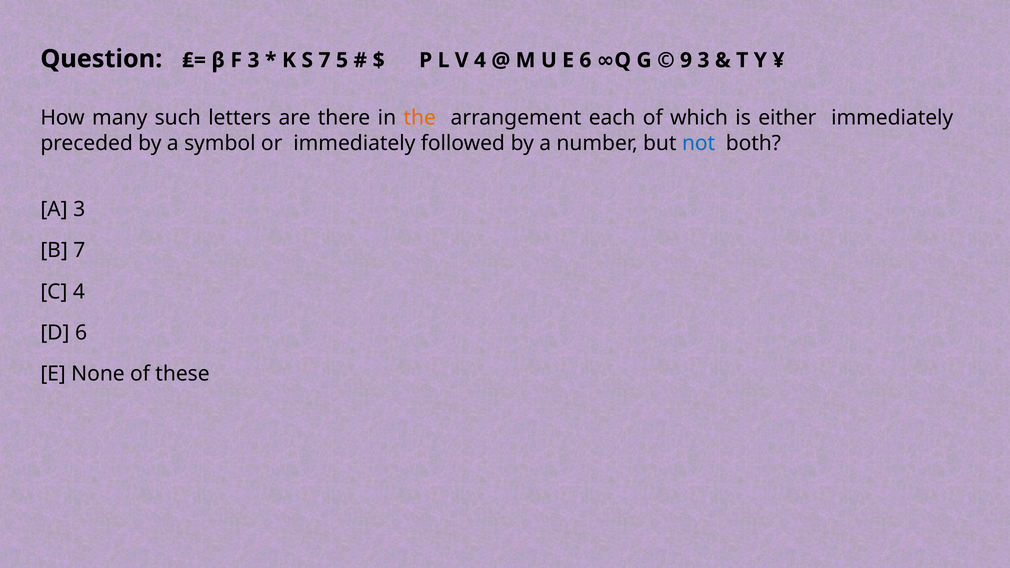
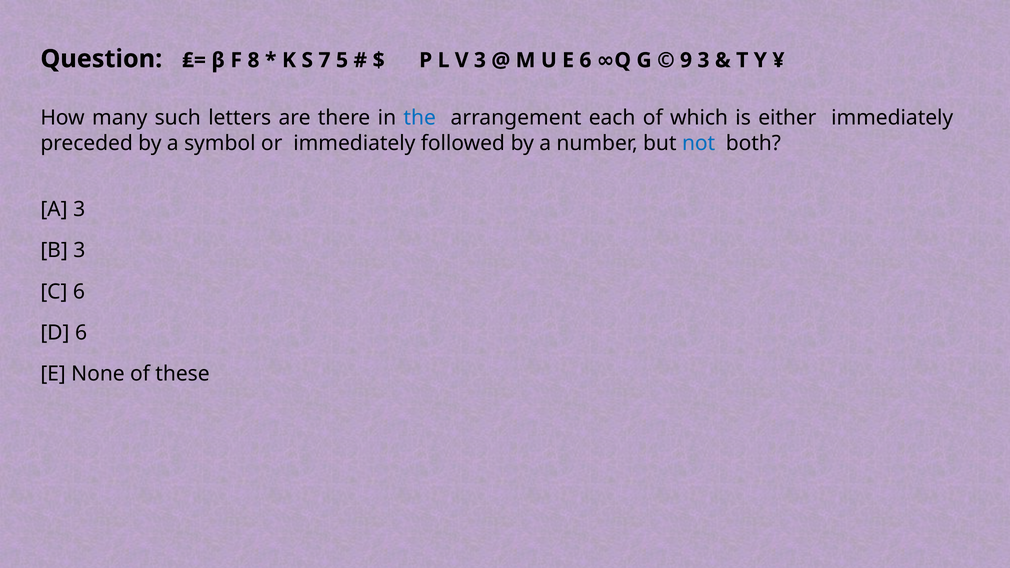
F 3: 3 -> 8 (253, 60)
V 4: 4 -> 3 (480, 60)
the colour: orange -> blue (420, 118)
B 7: 7 -> 3 (79, 251)
C 4: 4 -> 6 (79, 292)
